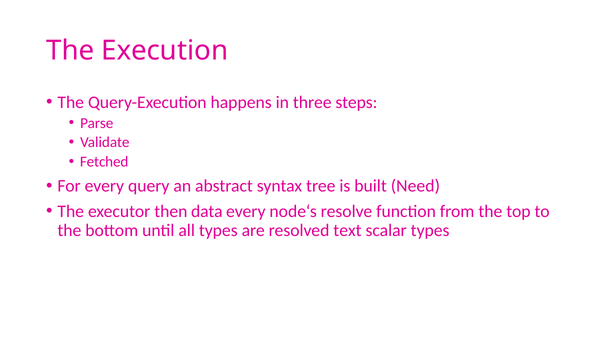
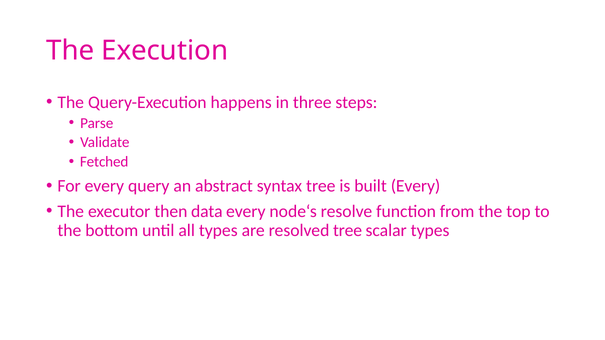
built Need: Need -> Every (415, 186)
resolved text: text -> tree (348, 230)
